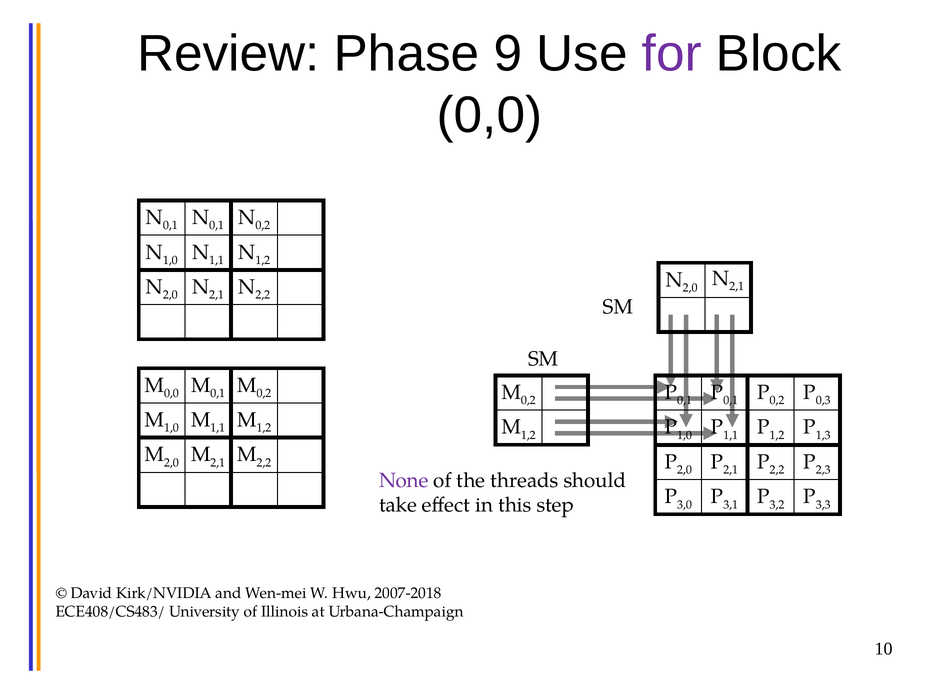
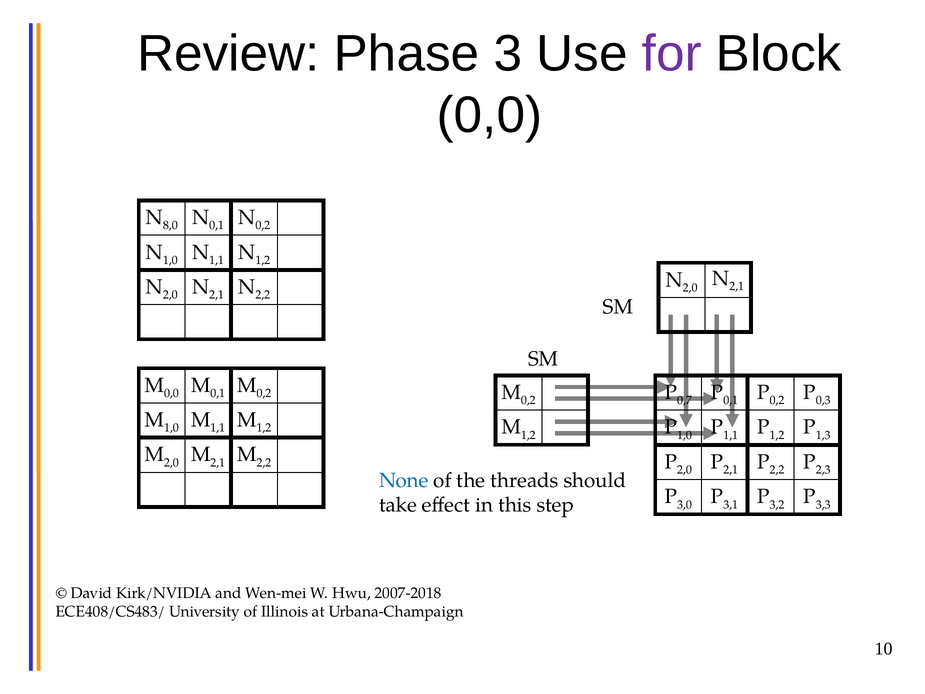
9: 9 -> 3 (508, 54)
0,1: 0,1 -> 8,0 (170, 225)
0,1: 0,1 -> 0,7 (685, 400)
None colour: purple -> blue (404, 480)
